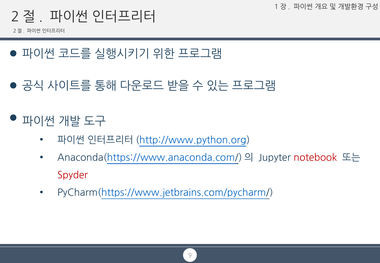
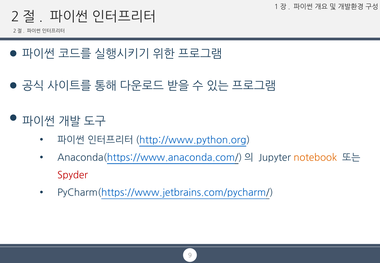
notebook colour: red -> orange (315, 158)
